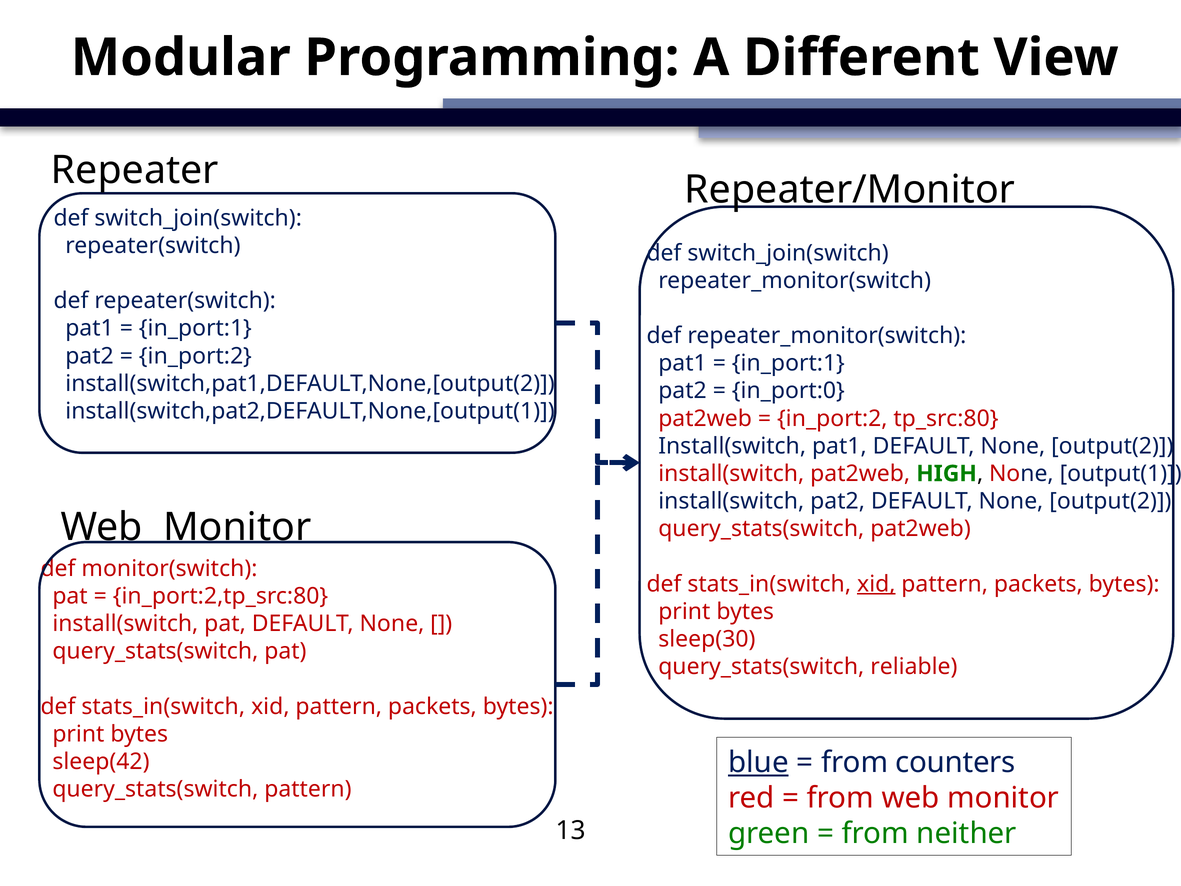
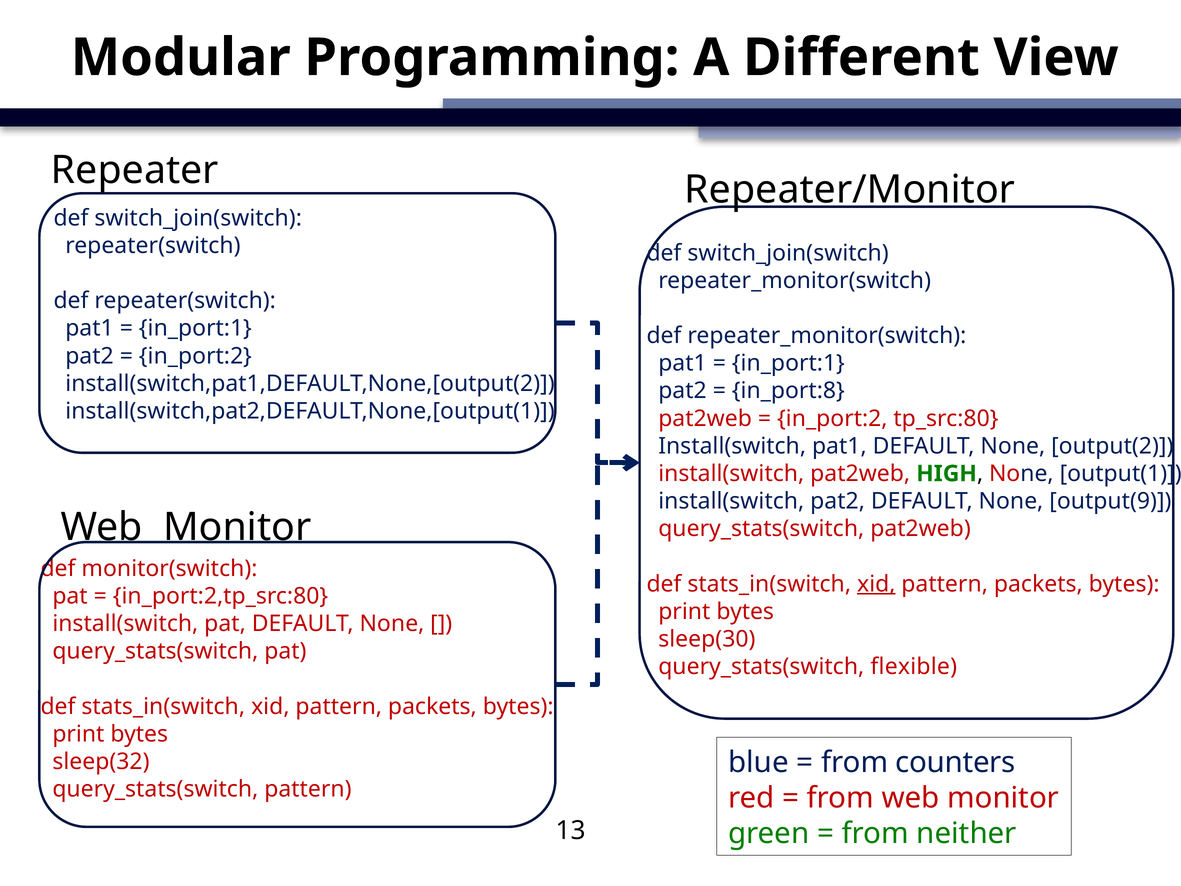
in_port:0: in_port:0 -> in_port:8 (788, 391)
pat2 DEFAULT None output(2: output(2 -> output(9 (1110, 501)
reliable: reliable -> flexible (914, 667)
blue underline: present -> none (758, 763)
sleep(42: sleep(42 -> sleep(32 (101, 762)
